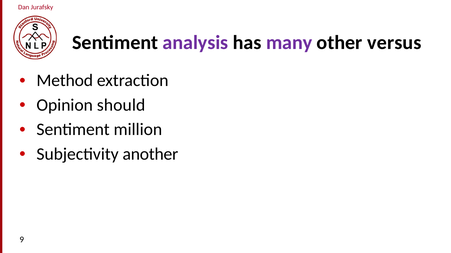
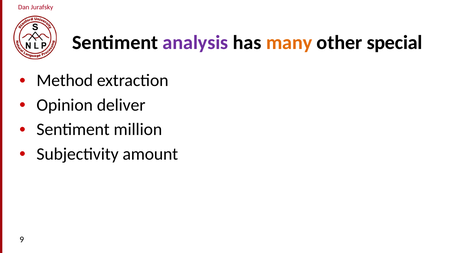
many colour: purple -> orange (289, 43)
versus: versus -> special (395, 43)
should: should -> deliver (121, 105)
another: another -> amount (150, 154)
